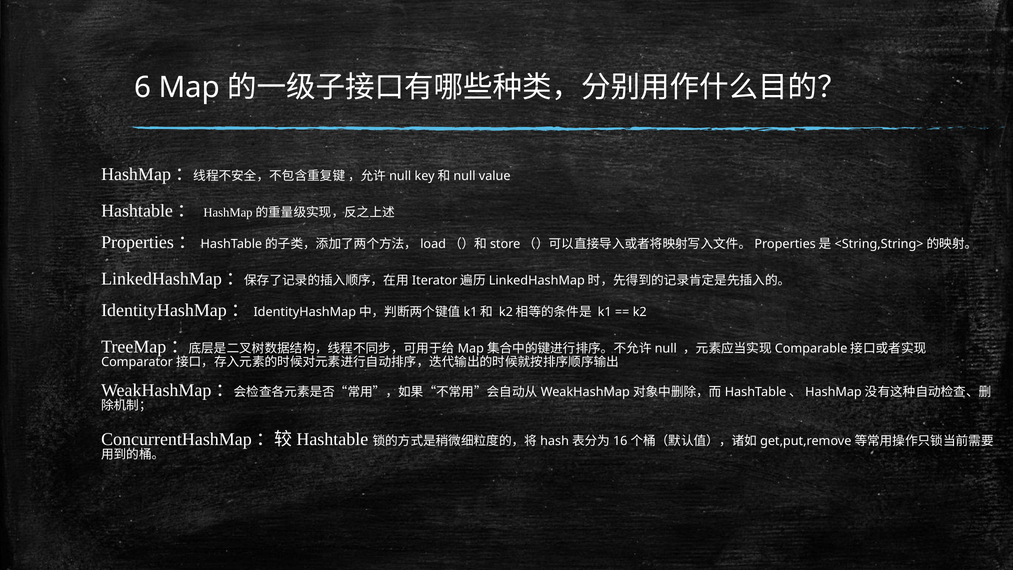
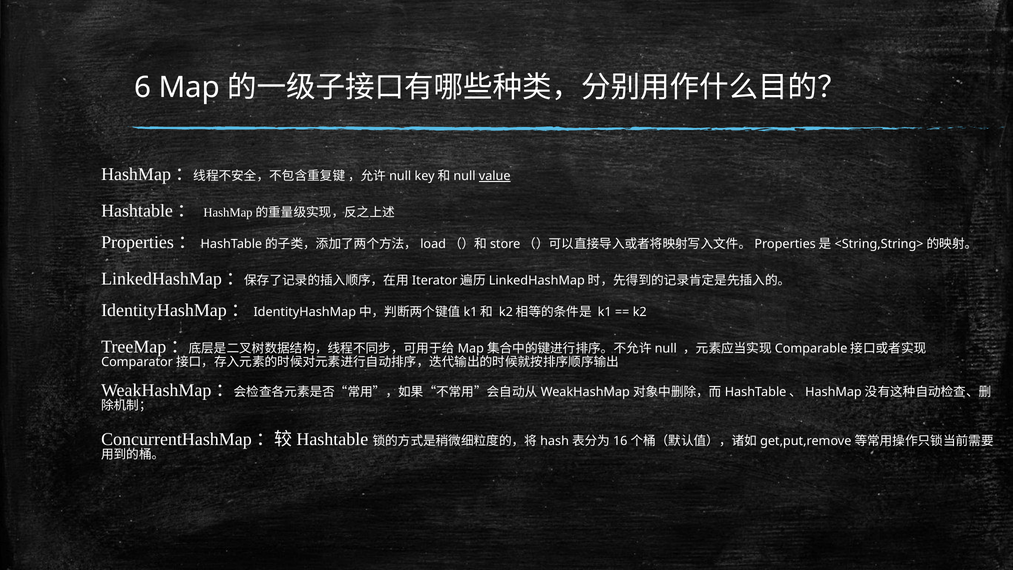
value underline: none -> present (495, 176)
